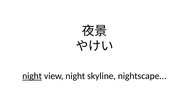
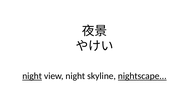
nightscape underline: none -> present (142, 76)
